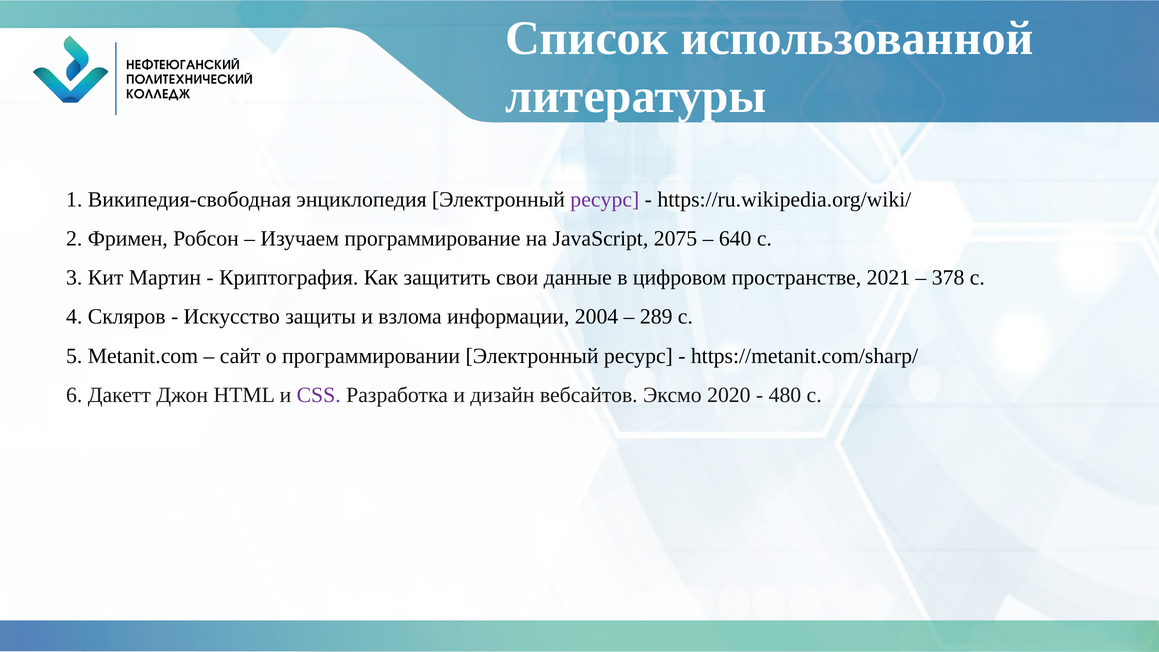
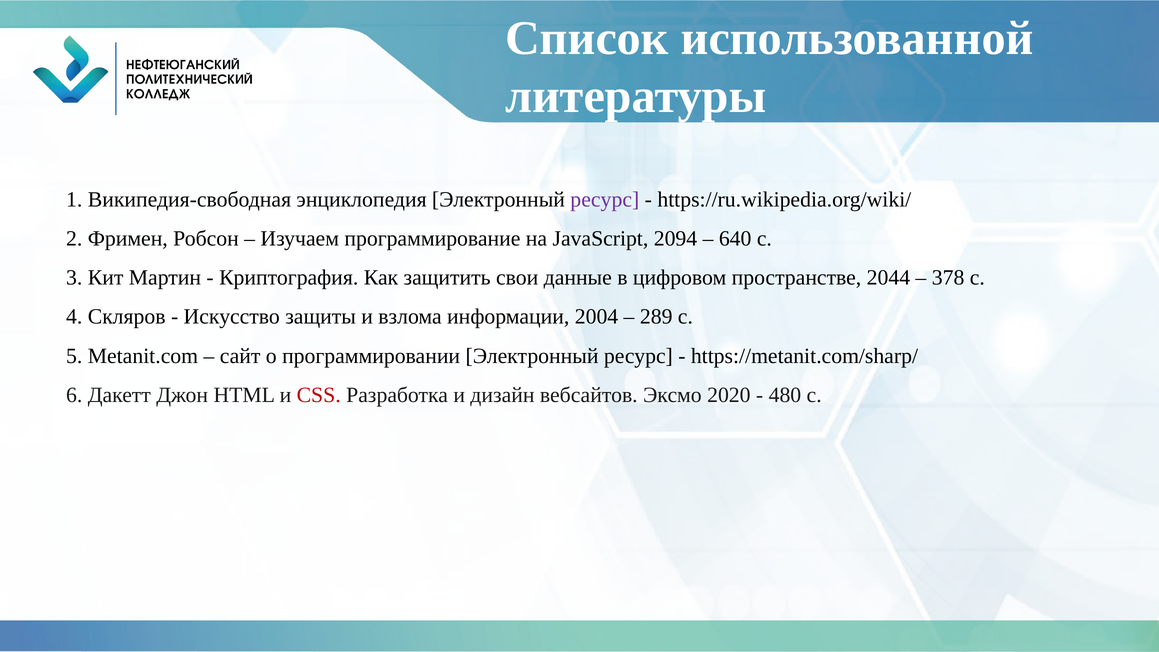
2075: 2075 -> 2094 (676, 238)
2021: 2021 -> 2044 (888, 278)
CSS colour: purple -> red (319, 395)
